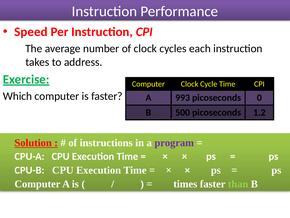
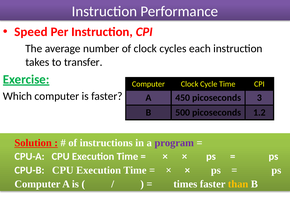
address: address -> transfer (83, 62)
993: 993 -> 450 (183, 98)
0: 0 -> 3 (259, 98)
than colour: light green -> yellow (238, 184)
